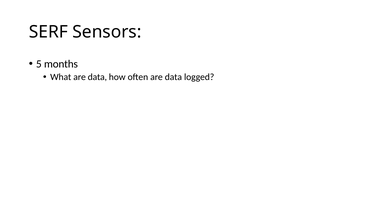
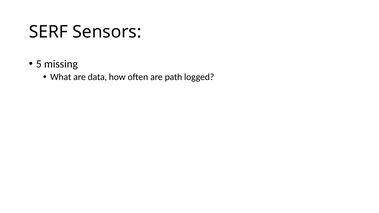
months: months -> missing (61, 64)
often are data: data -> path (173, 77)
